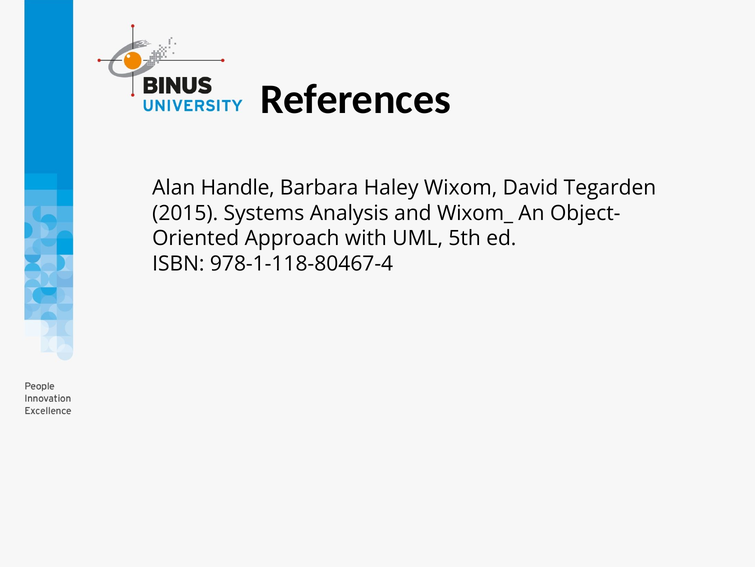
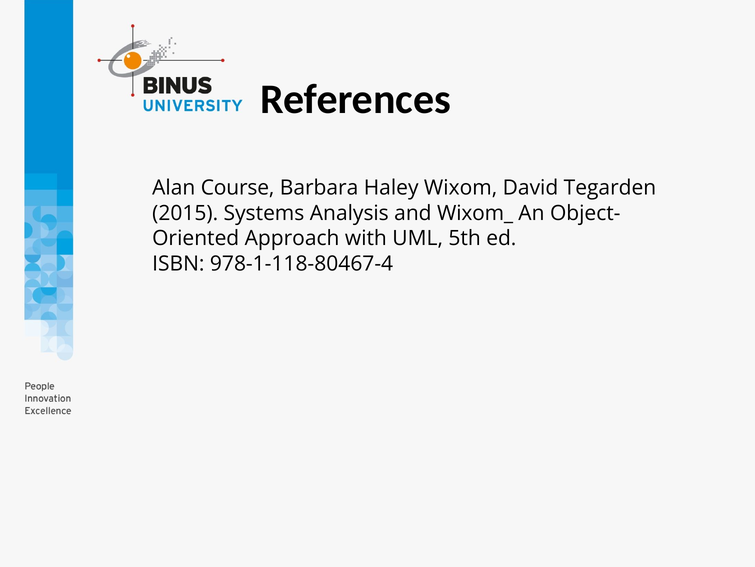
Handle: Handle -> Course (238, 188)
